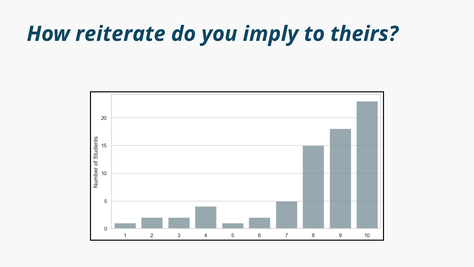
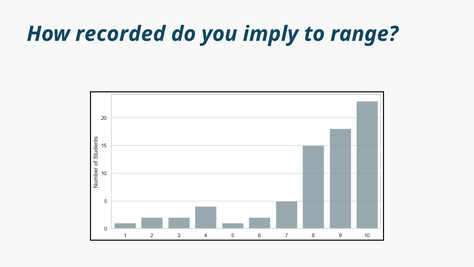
reiterate: reiterate -> recorded (120, 34)
theirs: theirs -> range (364, 34)
